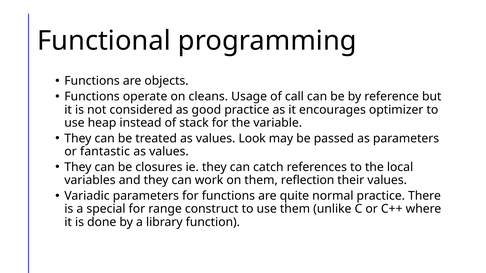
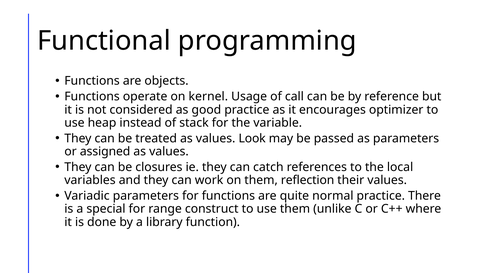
cleans: cleans -> kernel (208, 97)
fantastic: fantastic -> assigned (105, 152)
